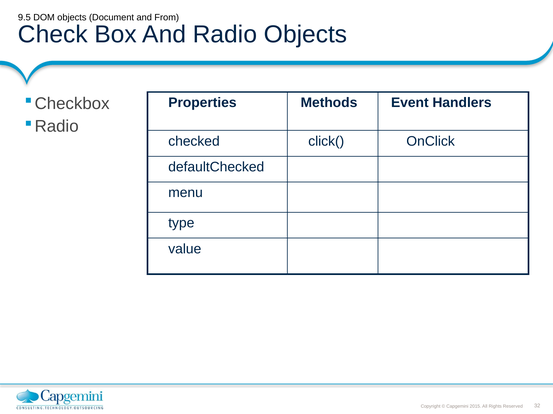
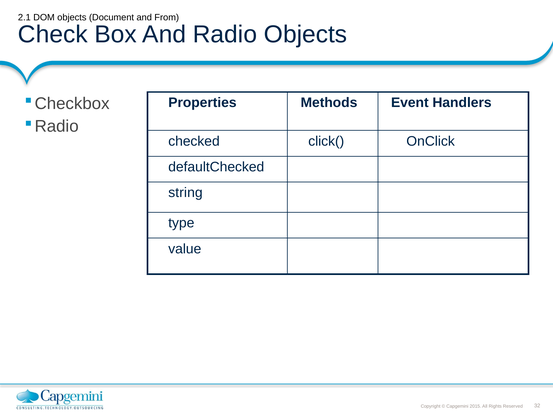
9.5: 9.5 -> 2.1 (24, 18)
menu: menu -> string (185, 193)
